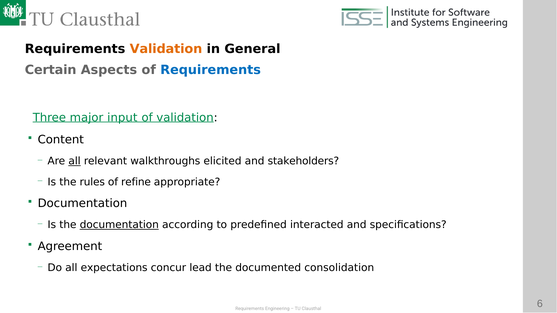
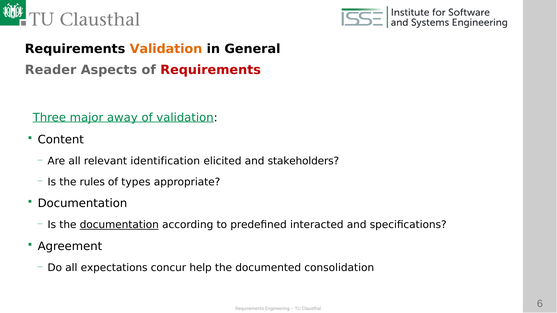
Certain: Certain -> Reader (51, 70)
Requirements colour: blue -> red (211, 70)
input: input -> away (122, 118)
all underline: present -> none (75, 161)
walkthroughs: walkthroughs -> identification (165, 161)
refine: refine -> types (136, 182)
lead: lead -> help (201, 268)
